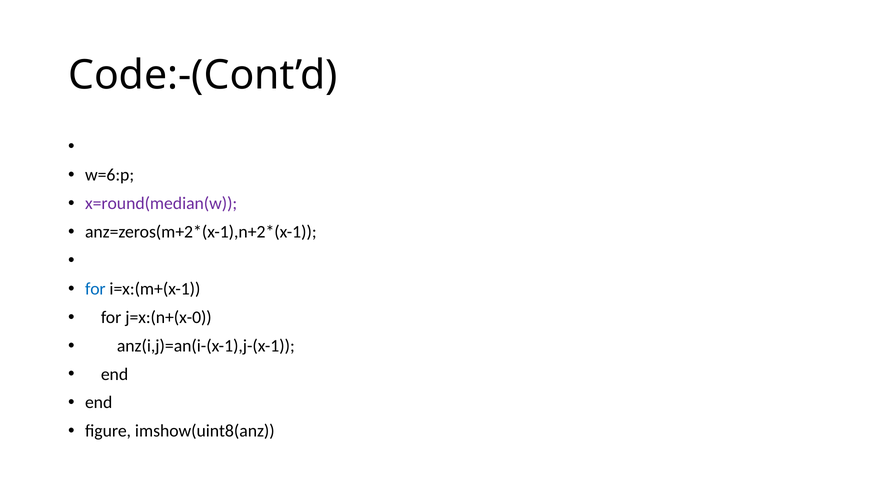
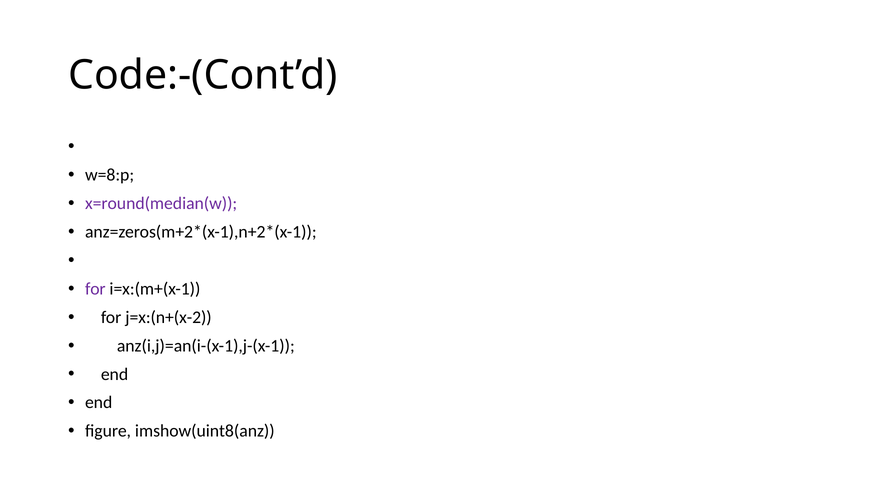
w=6:p: w=6:p -> w=8:p (110, 175)
for colour: blue -> purple (95, 289)
j=x:(n+(x-0: j=x:(n+(x-0 -> j=x:(n+(x-2 (169, 318)
